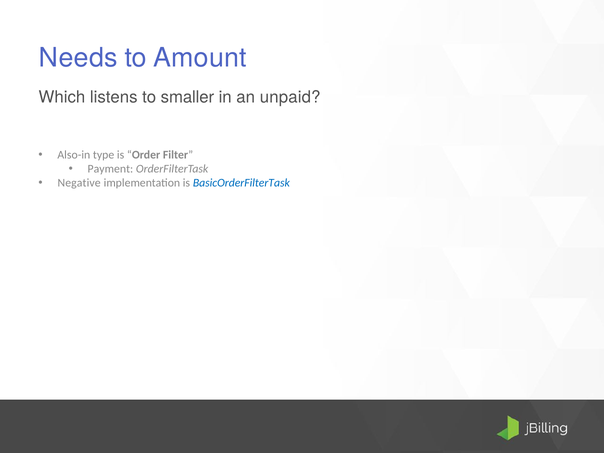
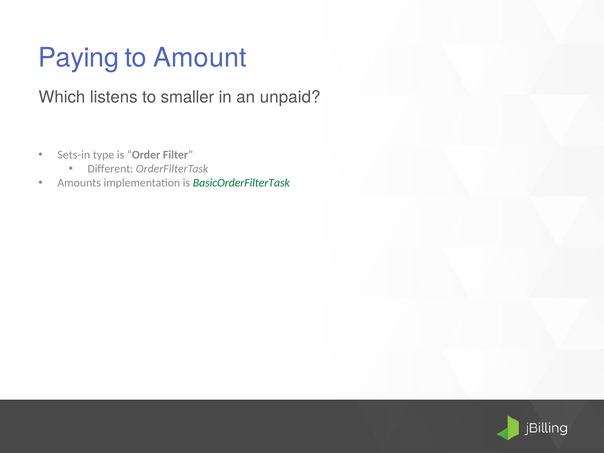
Needs: Needs -> Paying (79, 58)
Also-in: Also-in -> Sets-in (74, 155)
Payment: Payment -> Different (110, 169)
Negative: Negative -> Amounts (79, 183)
BasicOrderFilterTask colour: blue -> green (241, 183)
